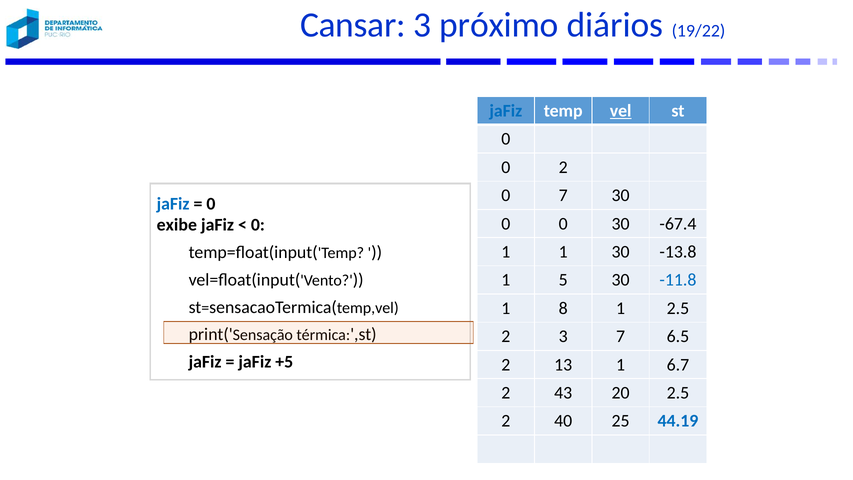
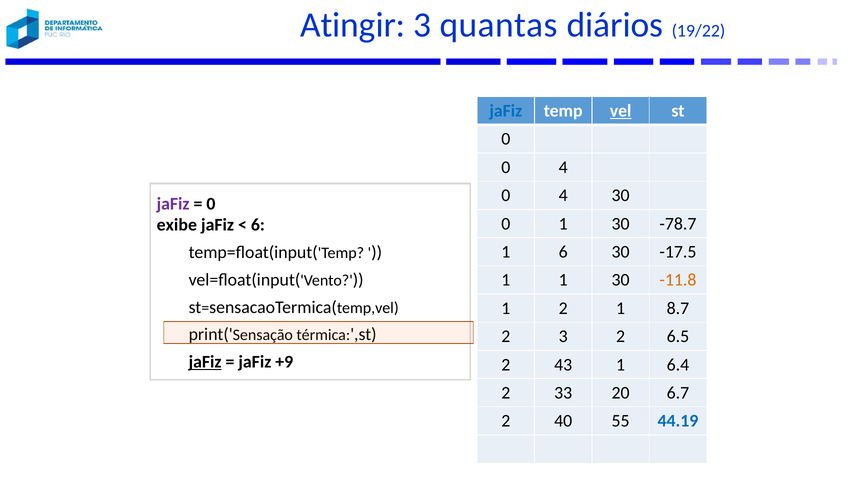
Cansar: Cansar -> Atingir (353, 25)
próximo: próximo -> quantas (499, 25)
2: 2 -> 4 (563, 167)
7: 7 -> 4 (563, 195)
jaFiz colour: blue -> purple (173, 204)
0: 0 -> 1 (563, 224)
-67.4: -67.4 -> -78.7 (678, 224)
0: 0 -> 6 (258, 225)
1 1: 1 -> 6 (563, 252)
-13.8: -13.8 -> -17.5 (678, 252)
1 5: 5 -> 1 (563, 280)
-11.8 colour: blue -> orange (678, 280)
1 8: 8 -> 2 (563, 308)
1 2.5: 2.5 -> 8.7 (678, 308)
3 7: 7 -> 2 (621, 336)
jaFiz underline: none -> present (205, 362)
+5: +5 -> +9 (284, 362)
13: 13 -> 43 (563, 365)
6.7: 6.7 -> 6.4 (678, 365)
43: 43 -> 33 (563, 393)
20 2.5: 2.5 -> 6.7 (678, 393)
25: 25 -> 55 (621, 421)
